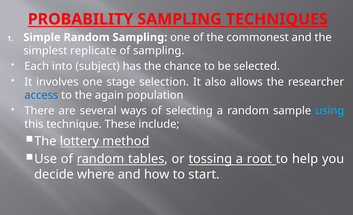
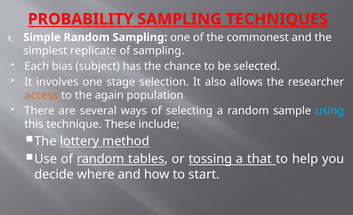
into: into -> bias (62, 66)
access colour: blue -> orange (41, 95)
root: root -> that (259, 159)
